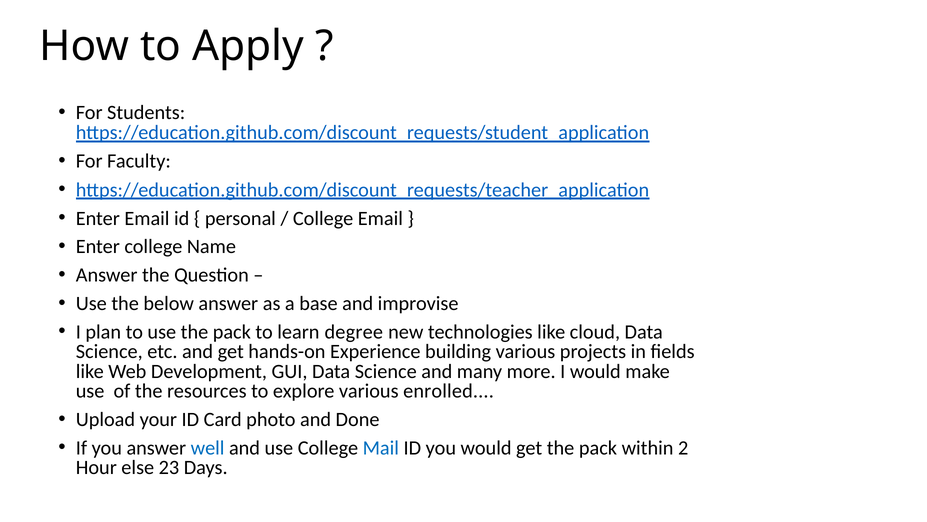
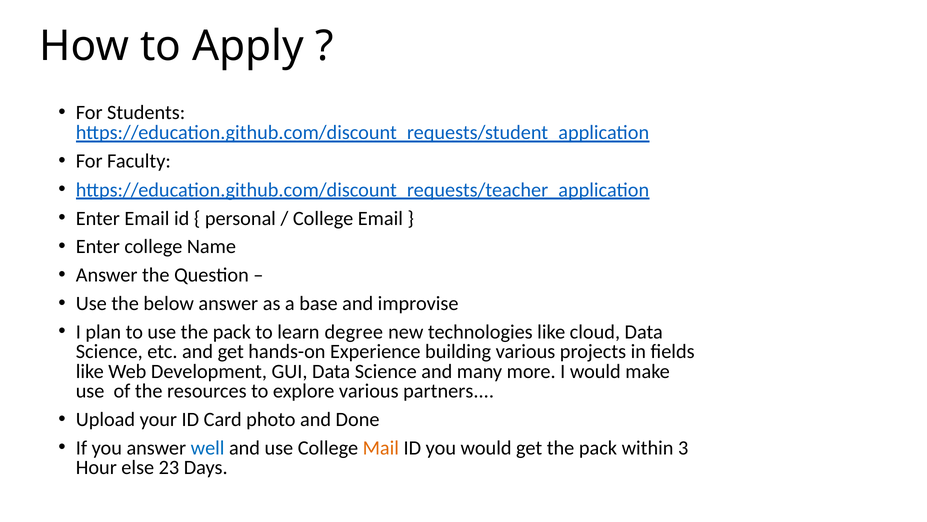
enrolled: enrolled -> partners (449, 391)
Mail colour: blue -> orange (381, 448)
2: 2 -> 3 (683, 448)
